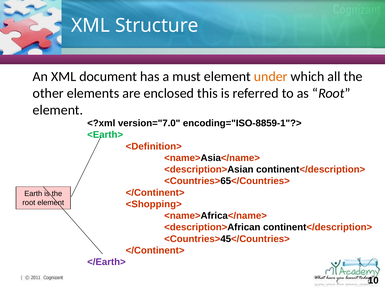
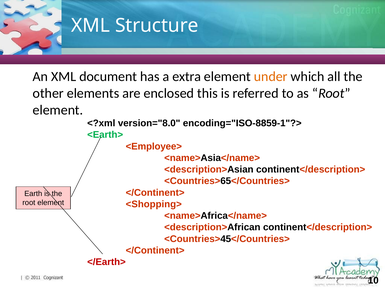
must: must -> extra (187, 76)
version="7.0: version="7.0 -> version="8.0 (149, 123)
<Definition>: <Definition> -> <Employee> (154, 146)
</Earth> colour: purple -> red (106, 262)
